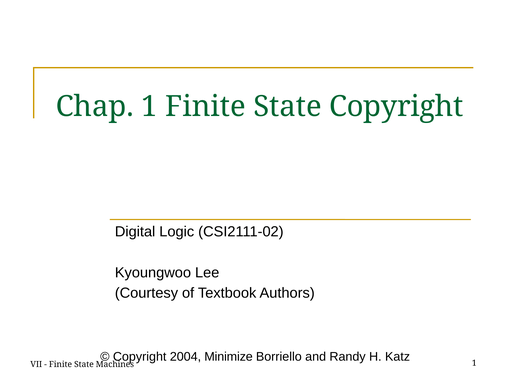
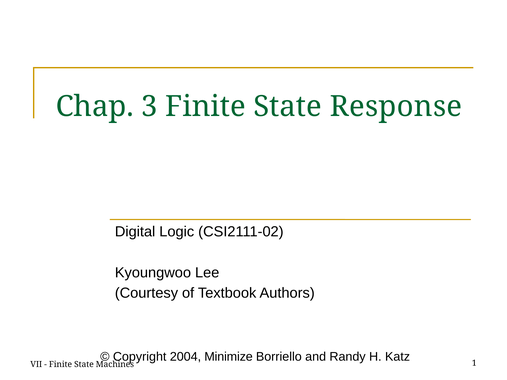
Chap 1: 1 -> 3 (149, 106)
State Copyright: Copyright -> Response (396, 106)
